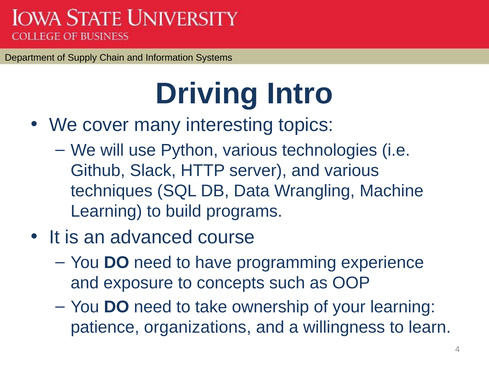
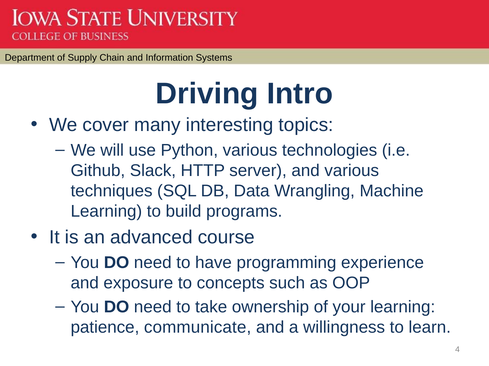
organizations: organizations -> communicate (198, 328)
